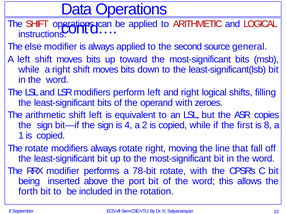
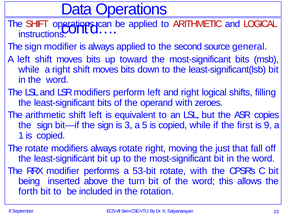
else: else -> sign (33, 47)
4: 4 -> 3 (128, 126)
2: 2 -> 5 (145, 126)
is 8: 8 -> 9 (268, 126)
line: line -> just (223, 149)
78-bit: 78-bit -> 53-bit (144, 171)
port: port -> turn (137, 182)
